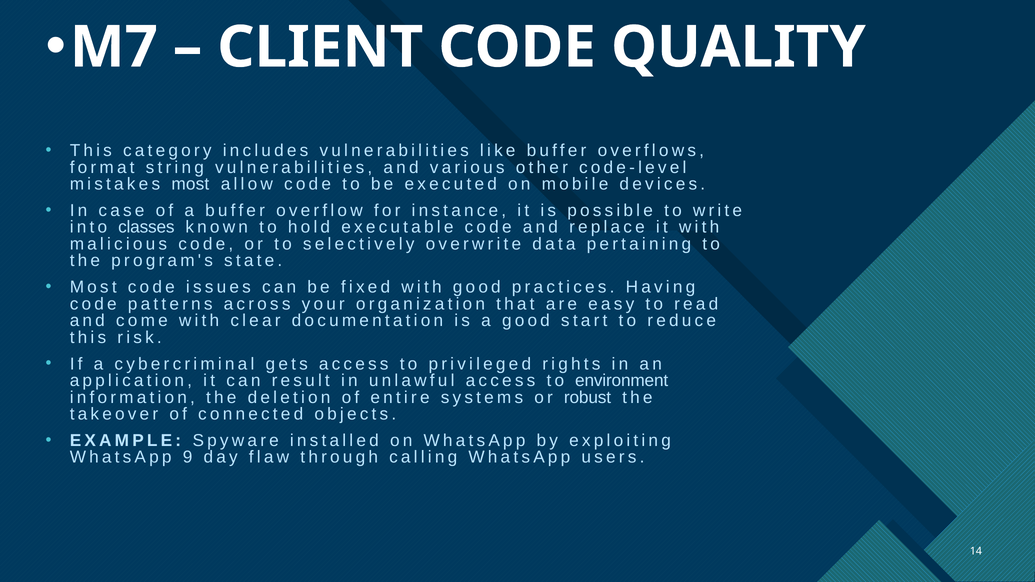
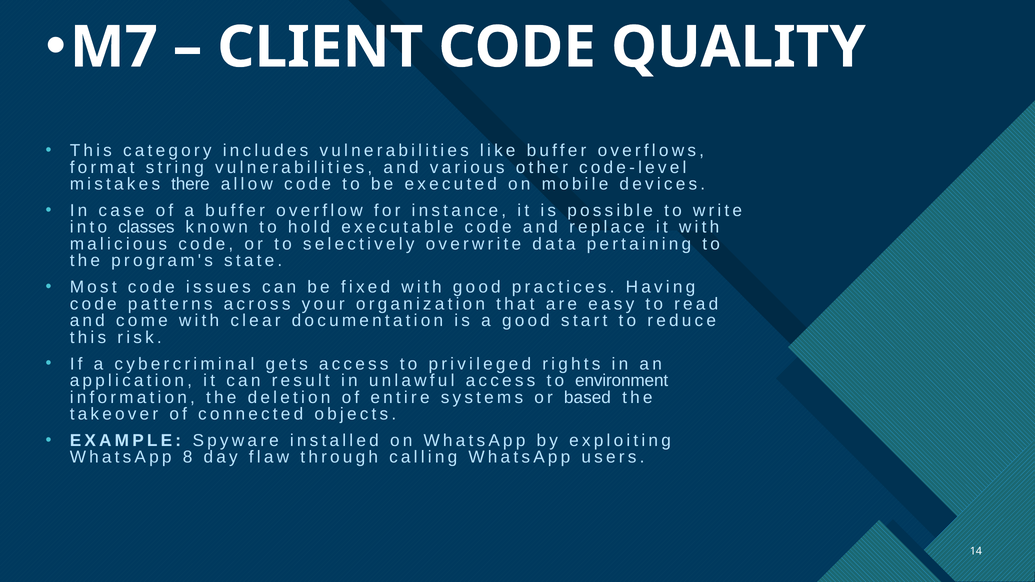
mistakes most: most -> there (191, 184)
robust: robust -> based (587, 397)
9: 9 -> 8 (188, 457)
